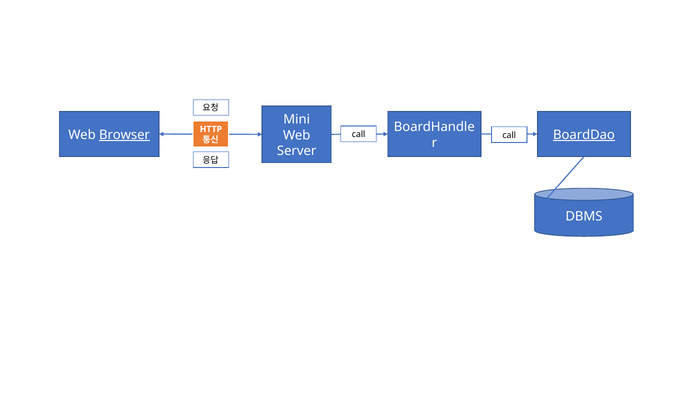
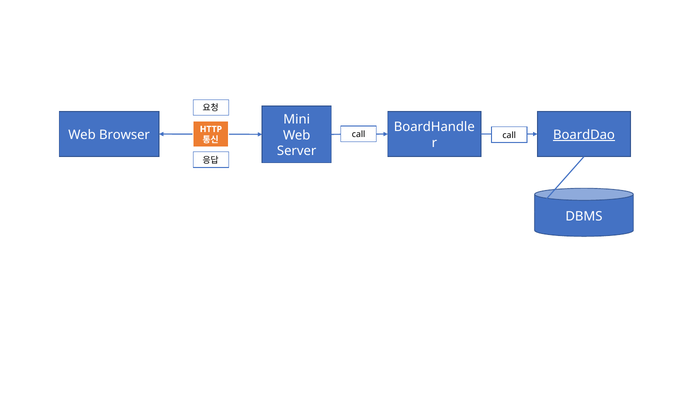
Browser underline: present -> none (124, 135)
